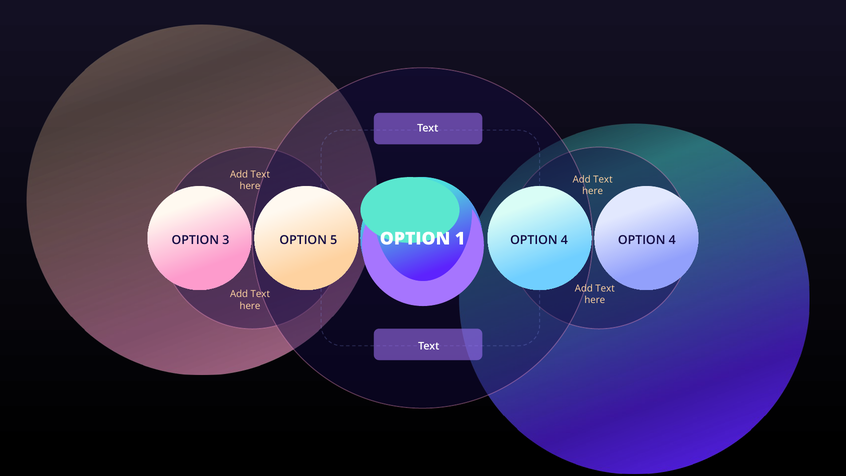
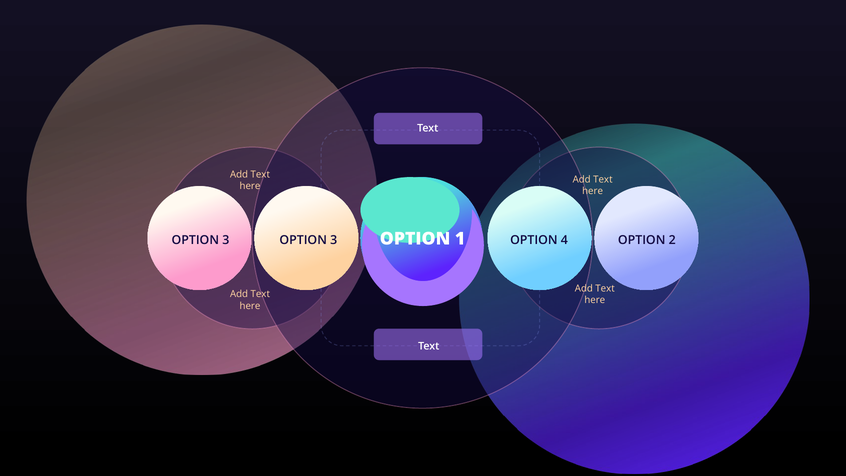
5: 5 -> 3 (334, 240)
3 OPTION 4: 4 -> 2 (672, 240)
